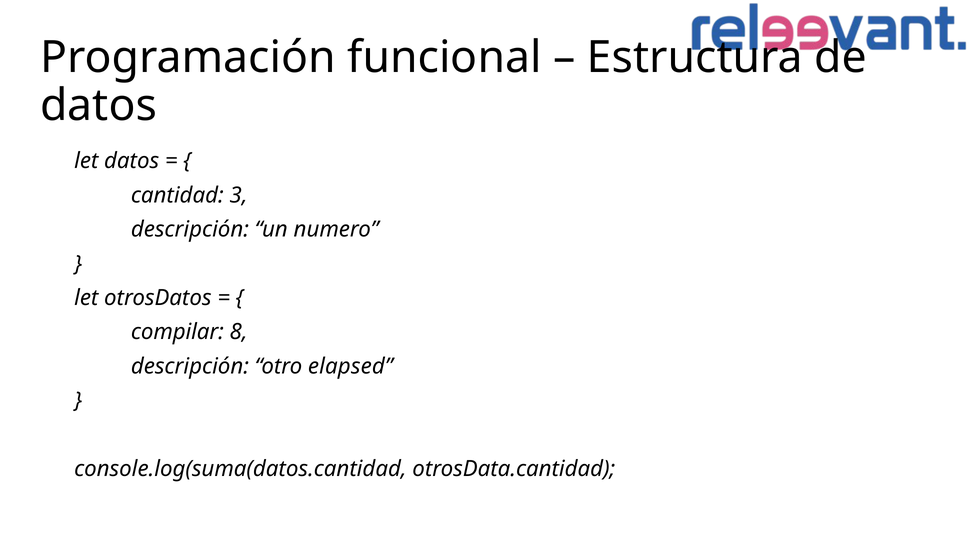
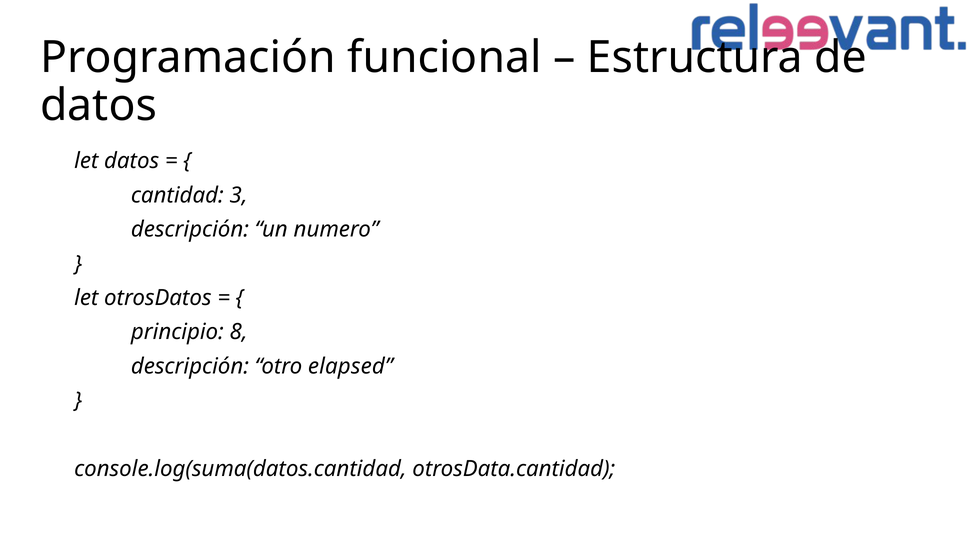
compilar: compilar -> principio (177, 332)
